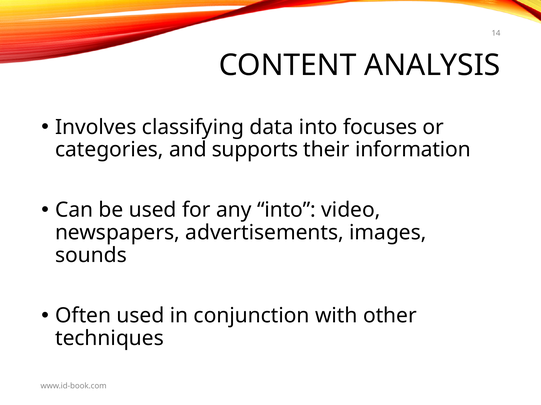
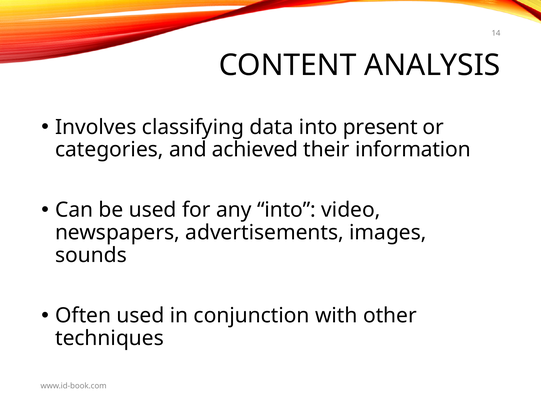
focuses: focuses -> present (380, 127)
supports: supports -> achieved (255, 150)
